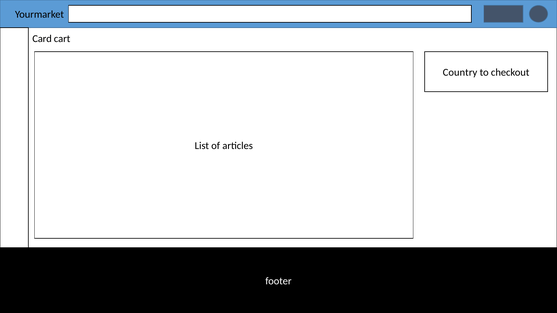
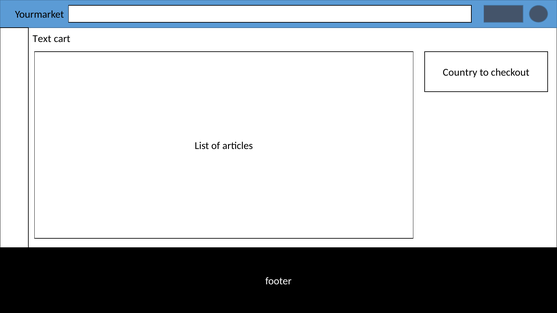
Card: Card -> Text (42, 39)
